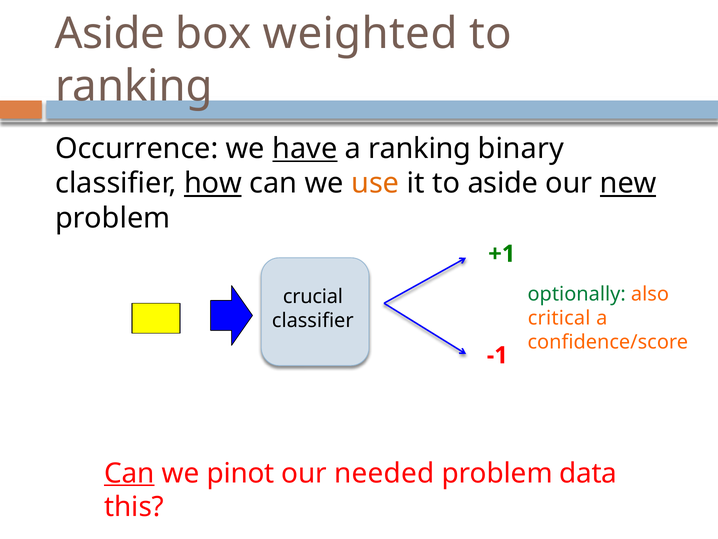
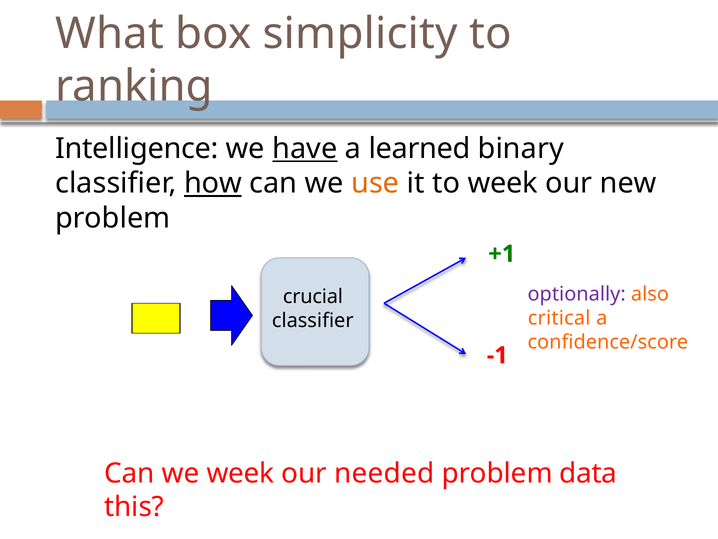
Aside: Aside -> What (110, 34)
weighted: weighted -> simplicity (360, 34)
Occurrence: Occurrence -> Intelligence (137, 149)
a ranking: ranking -> learned (420, 149)
to aside: aside -> week (503, 183)
new underline: present -> none (628, 183)
optionally colour: green -> purple (577, 294)
Can underline: present -> none (129, 473)
we pinot: pinot -> week (240, 473)
